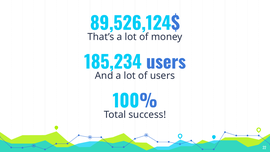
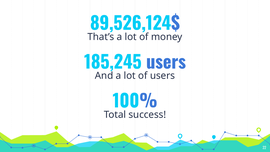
185,234: 185,234 -> 185,245 (113, 63)
